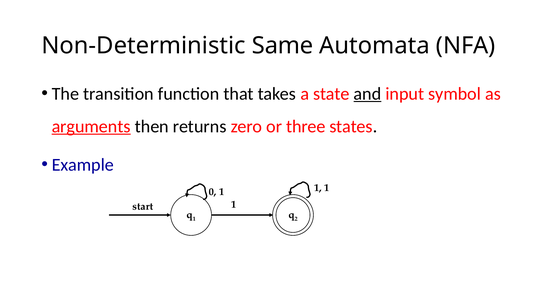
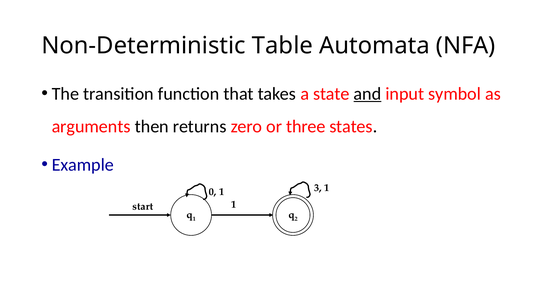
Same: Same -> Table (282, 46)
arguments underline: present -> none (91, 126)
1: 1 -> 3 (318, 188)
